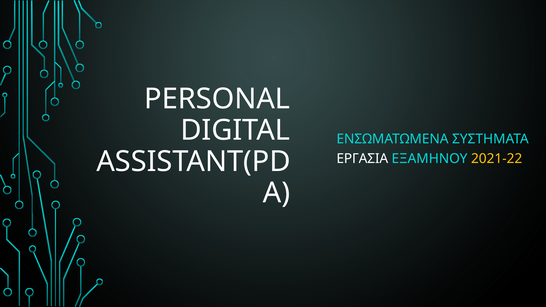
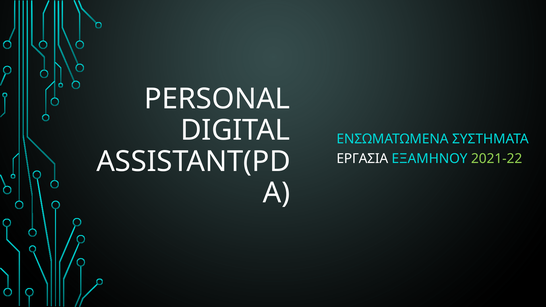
2021-22 colour: yellow -> light green (497, 159)
